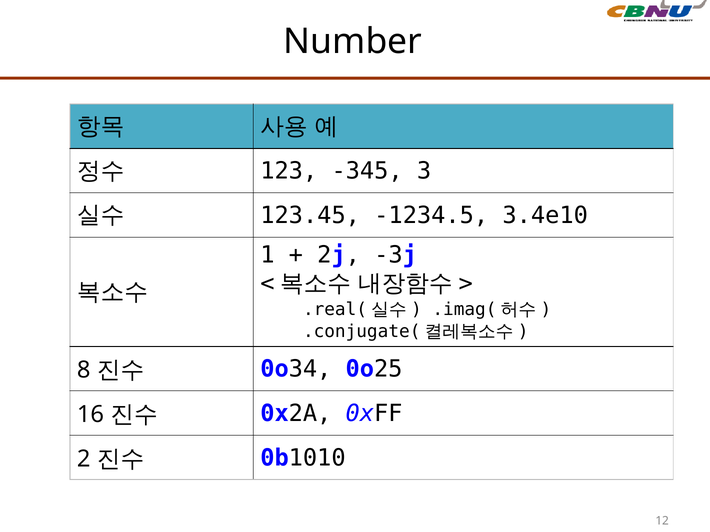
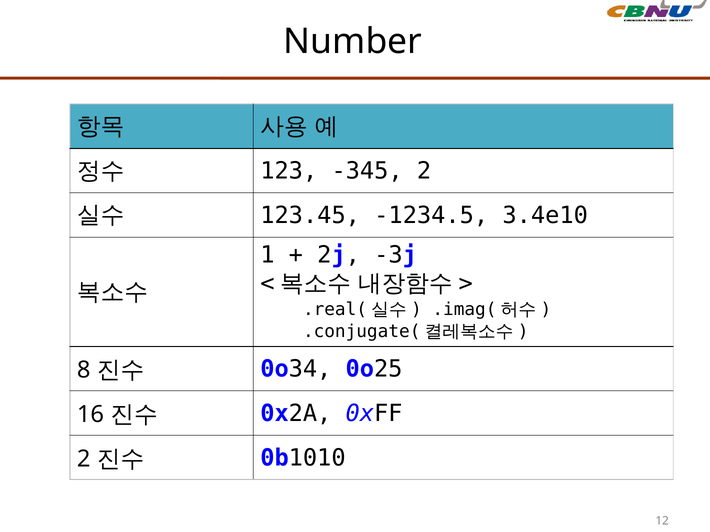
-345 3: 3 -> 2 (424, 171)
